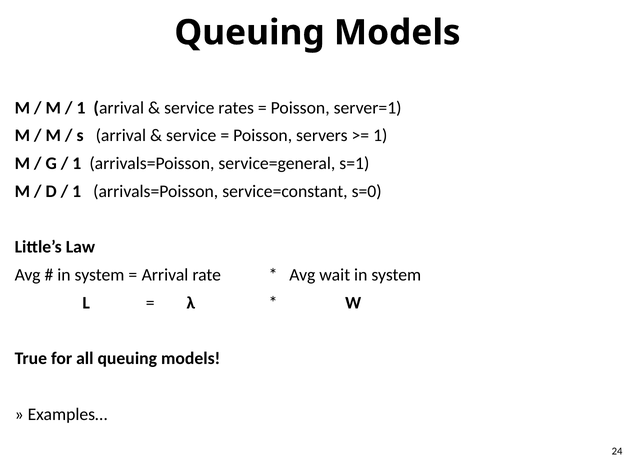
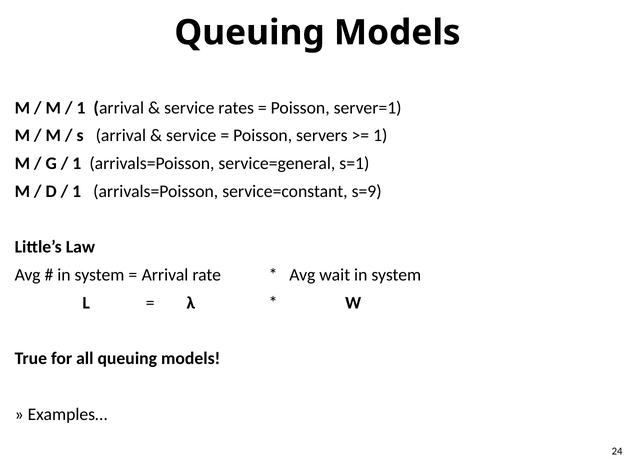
s=0: s=0 -> s=9 (367, 191)
